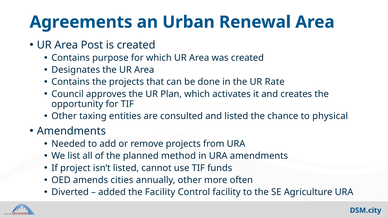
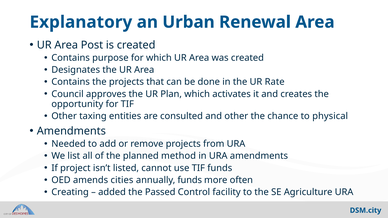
Agreements: Agreements -> Explanatory (81, 22)
and listed: listed -> other (236, 116)
annually other: other -> funds (190, 180)
Diverted: Diverted -> Creating (70, 192)
the Facility: Facility -> Passed (160, 192)
